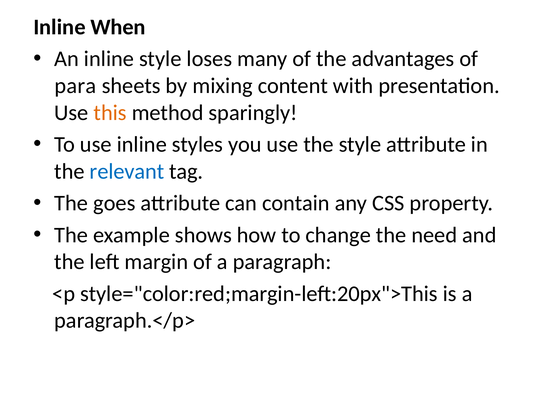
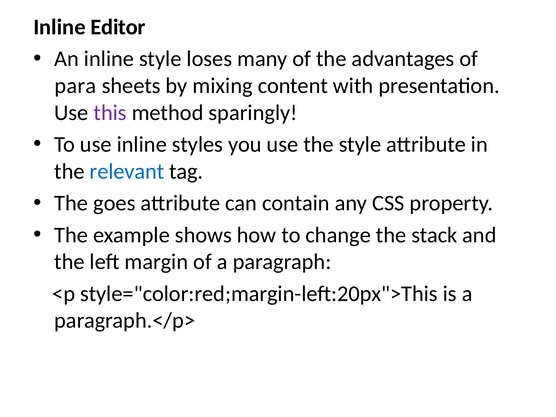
When: When -> Editor (118, 27)
this colour: orange -> purple (110, 113)
need: need -> stack (434, 235)
